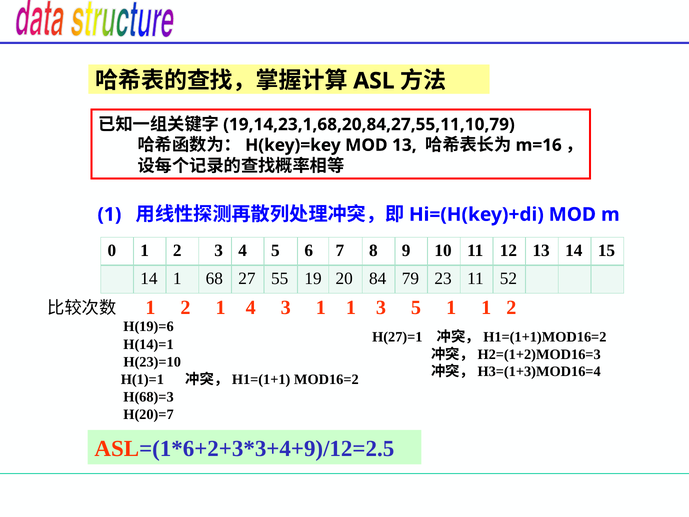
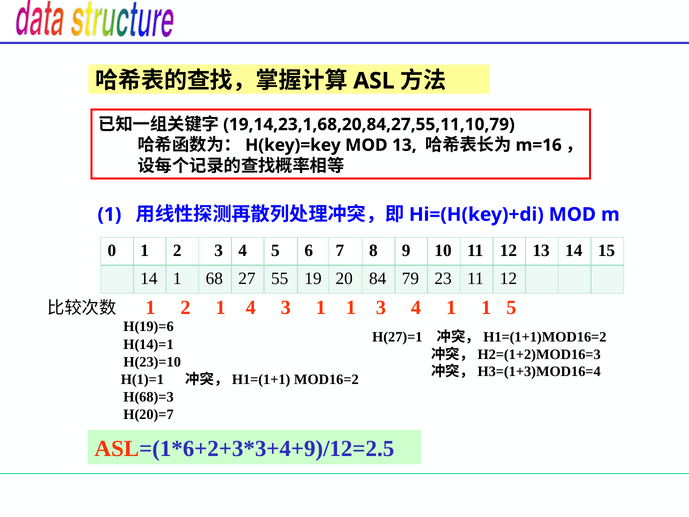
23 11 52: 52 -> 12 (508, 278)
1 3 5: 5 -> 4 (416, 307)
1 1 2: 2 -> 5 (511, 307)
